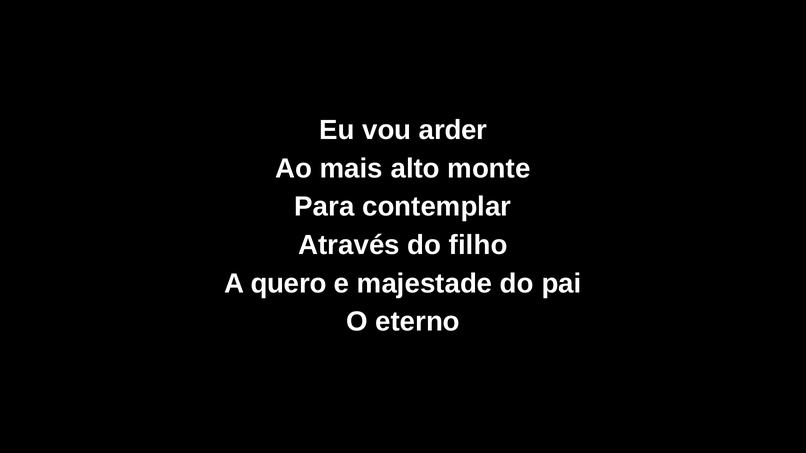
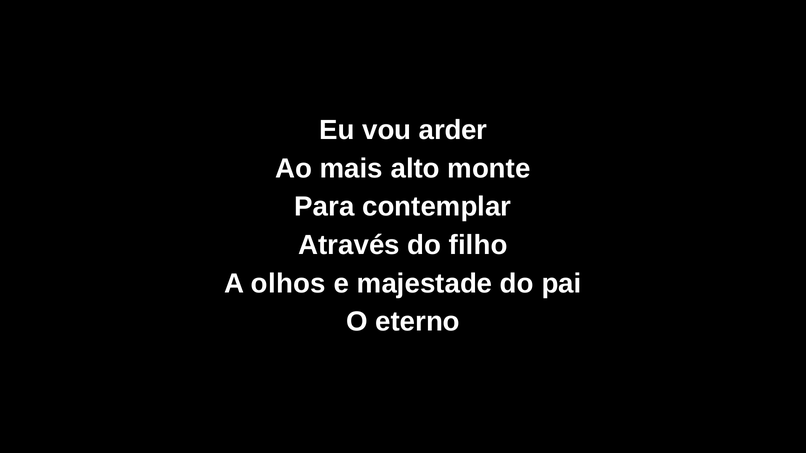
quero: quero -> olhos (288, 284)
